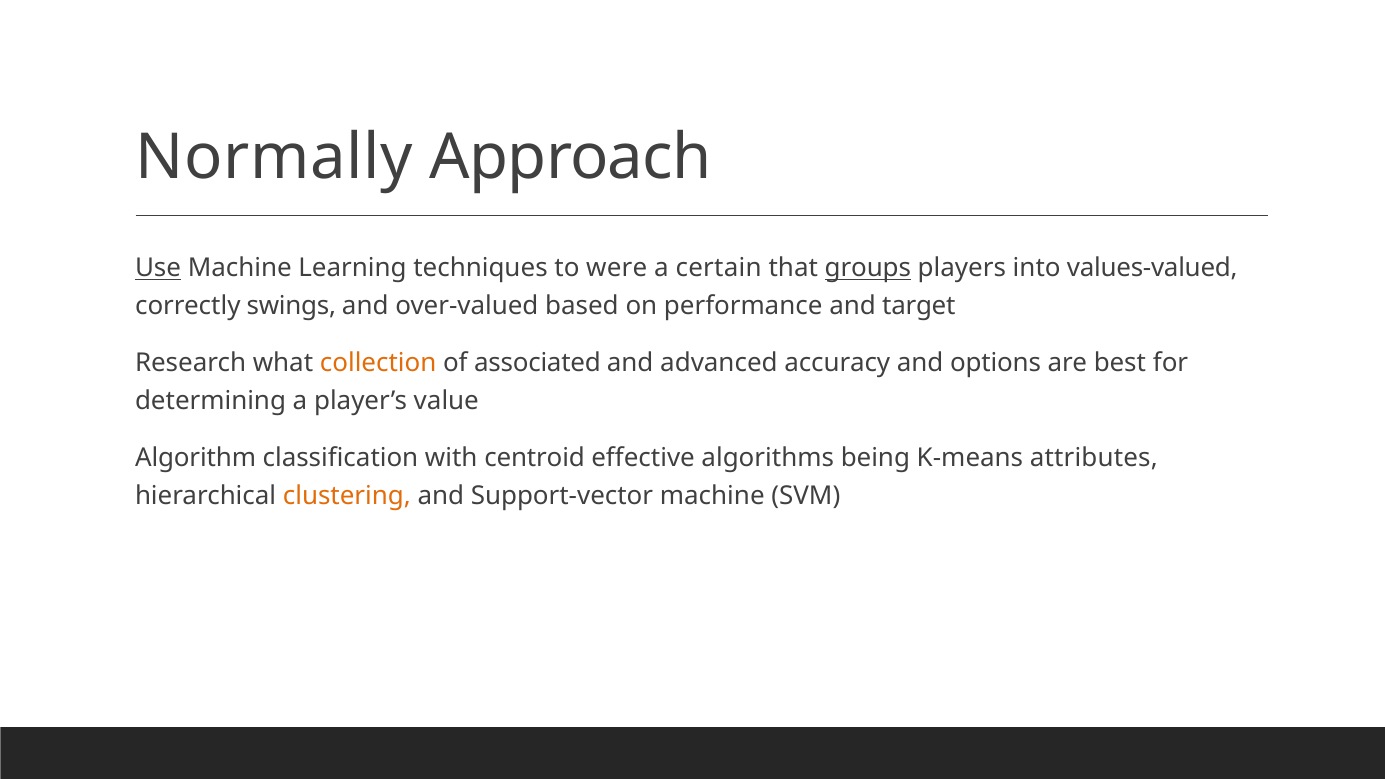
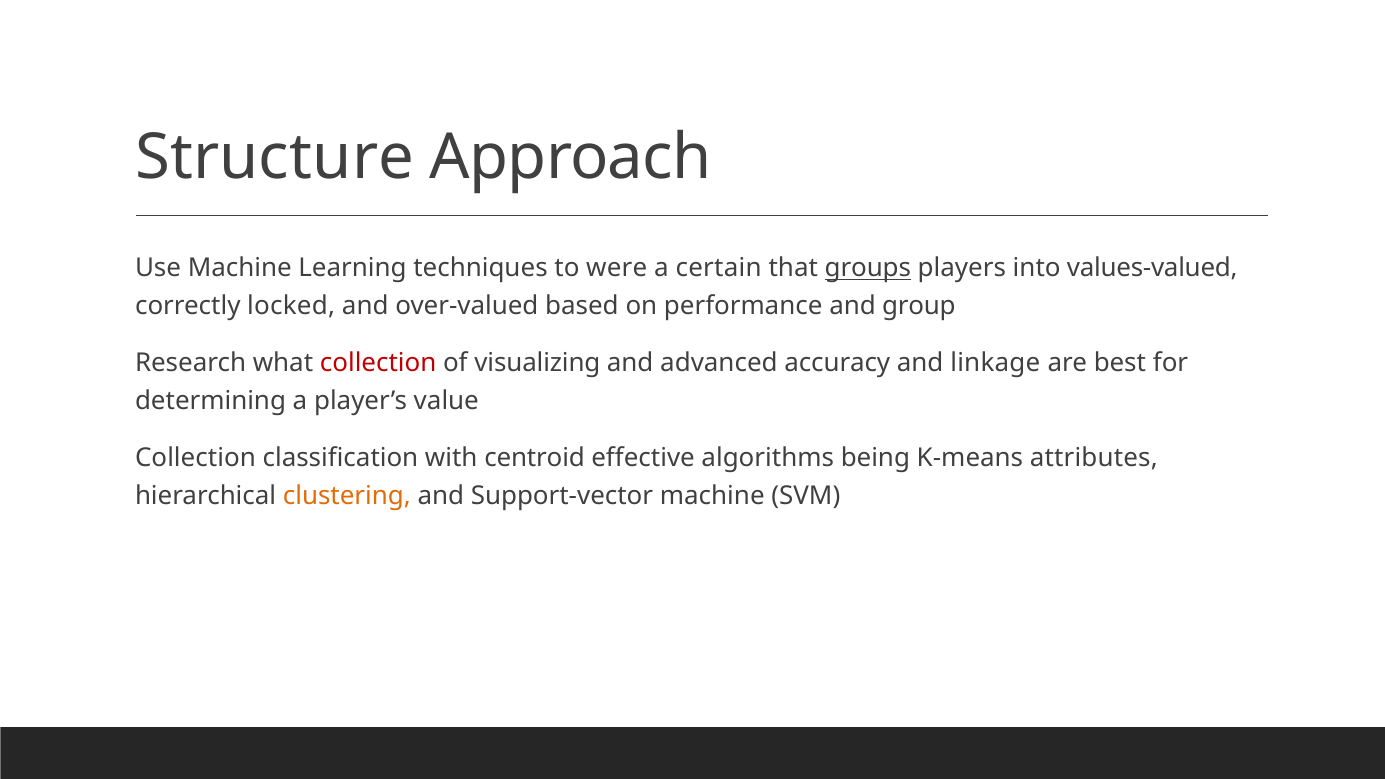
Normally: Normally -> Structure (275, 157)
Use underline: present -> none (158, 268)
swings: swings -> locked (291, 306)
target: target -> group (919, 306)
collection colour: orange -> red (378, 363)
associated: associated -> visualizing (537, 363)
options: options -> linkage (995, 363)
Algorithm: Algorithm -> Collection (195, 458)
